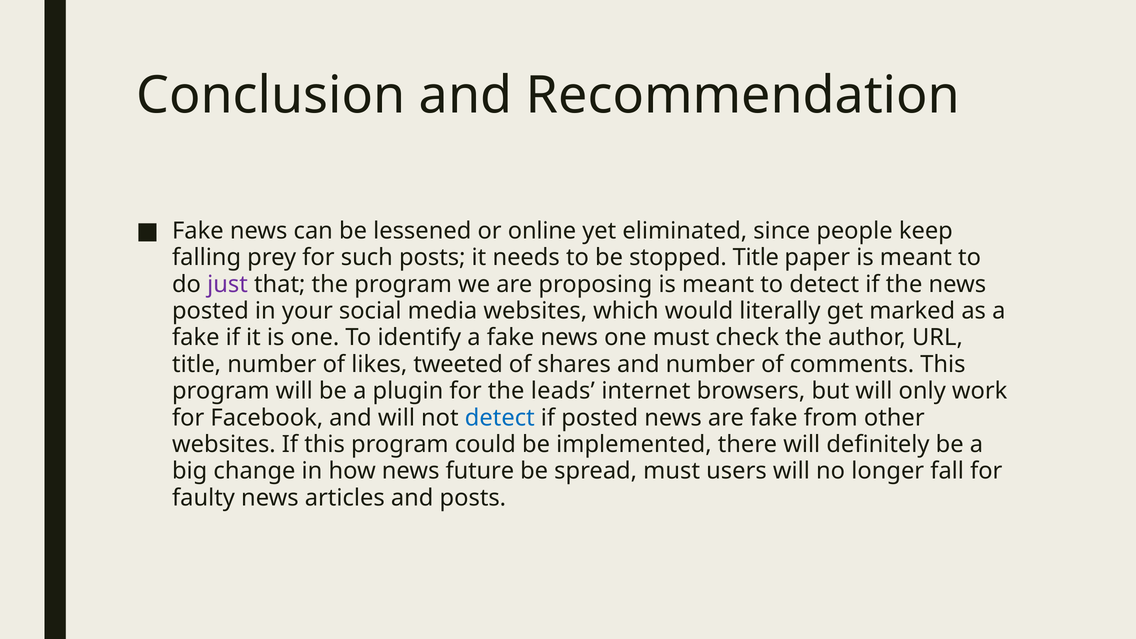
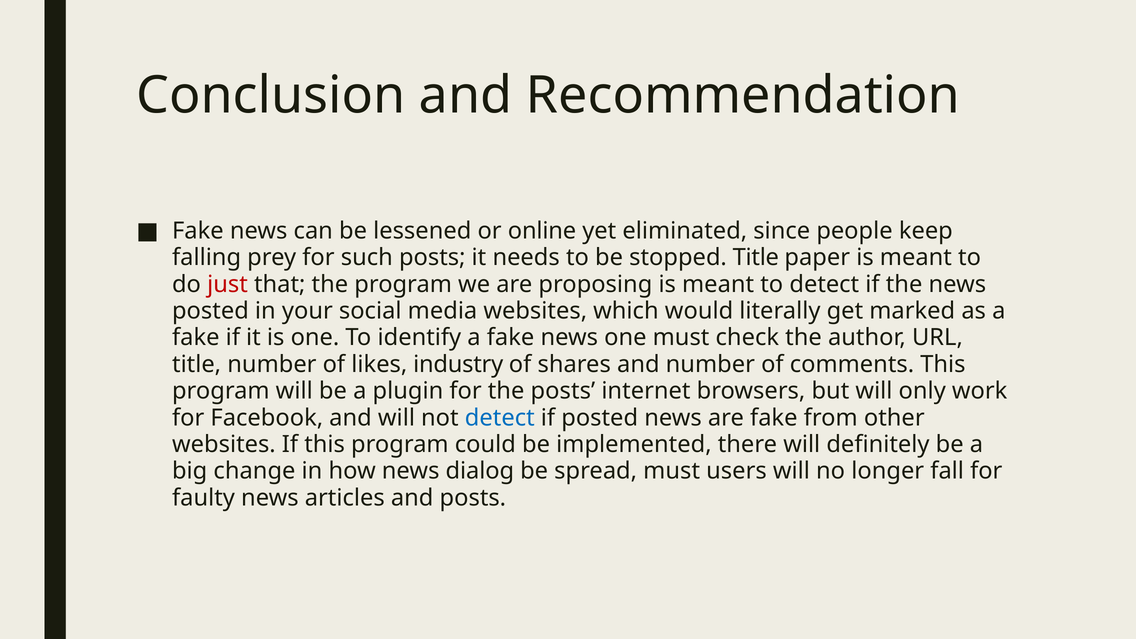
just colour: purple -> red (228, 284)
tweeted: tweeted -> industry (458, 364)
the leads: leads -> posts (563, 391)
future: future -> dialog (480, 471)
